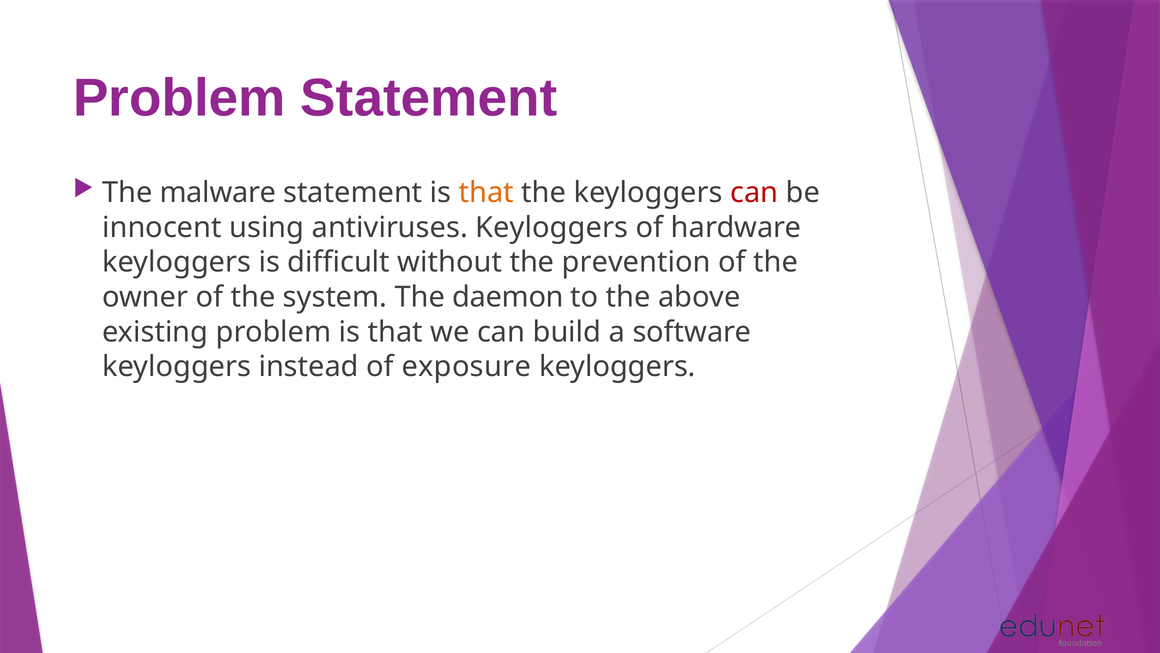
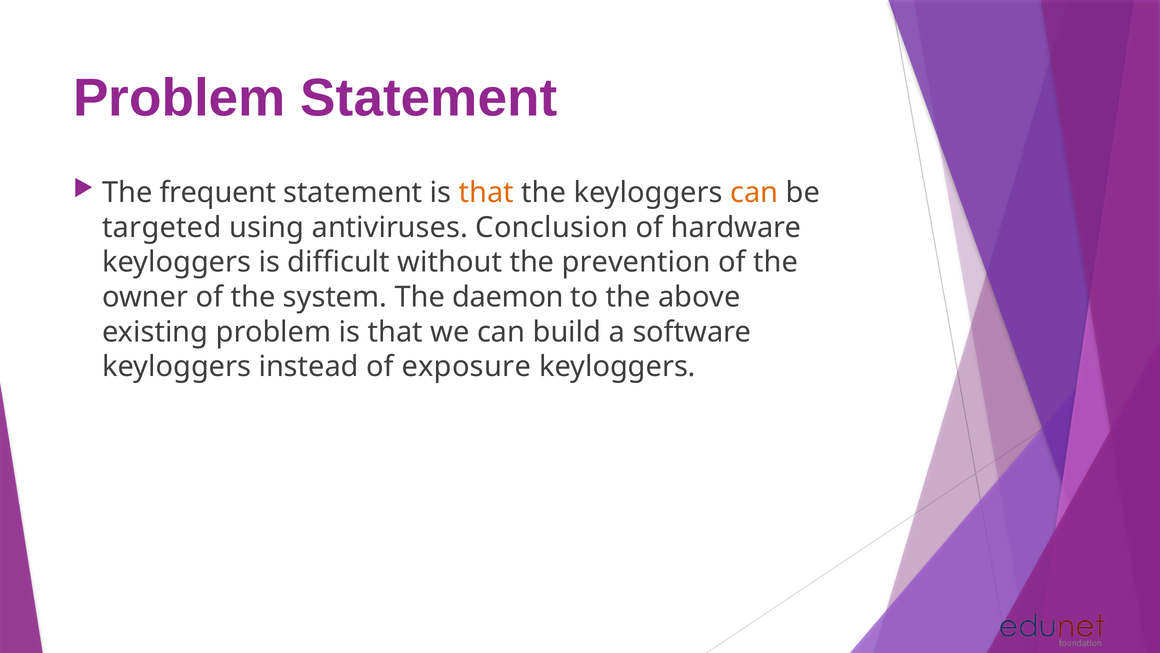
malware: malware -> frequent (218, 193)
can colour: red -> orange (754, 193)
innocent: innocent -> targeted (162, 227)
antiviruses Keyloggers: Keyloggers -> Conclusion (552, 227)
